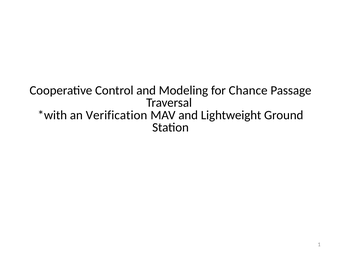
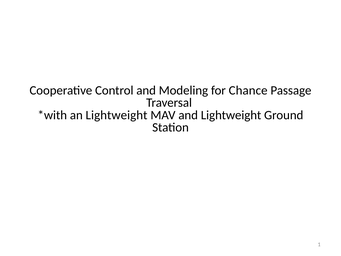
an Verification: Verification -> Lightweight (117, 115)
